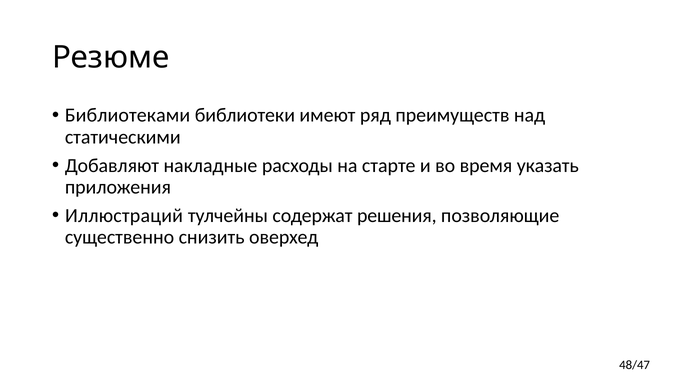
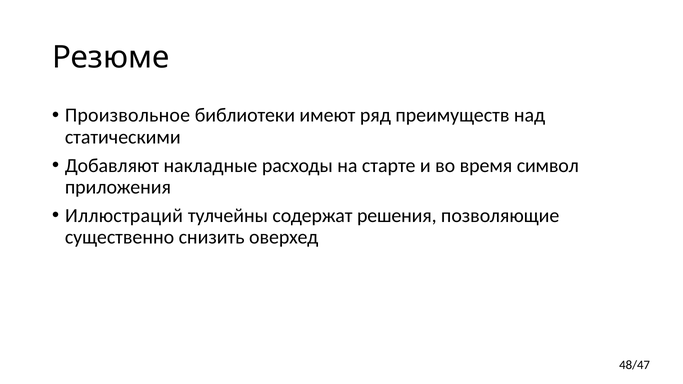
Библиотеками: Библиотеками -> Произвольное (127, 115)
указать: указать -> символ (548, 166)
